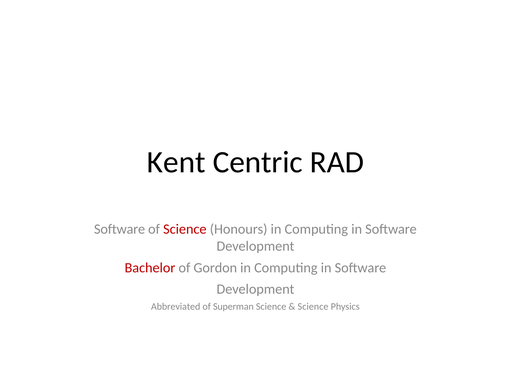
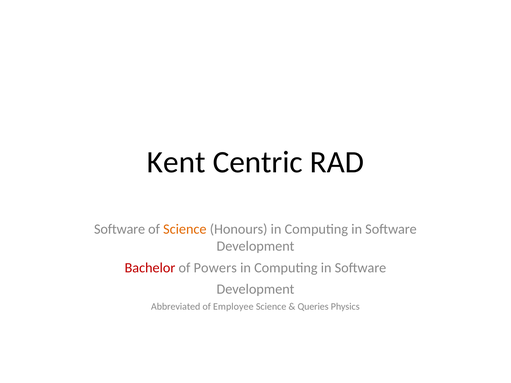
Science colour: red -> orange (185, 229)
Gordon: Gordon -> Powers (215, 268)
Superman: Superman -> Employee (233, 307)
Science: Science -> Queries (313, 307)
